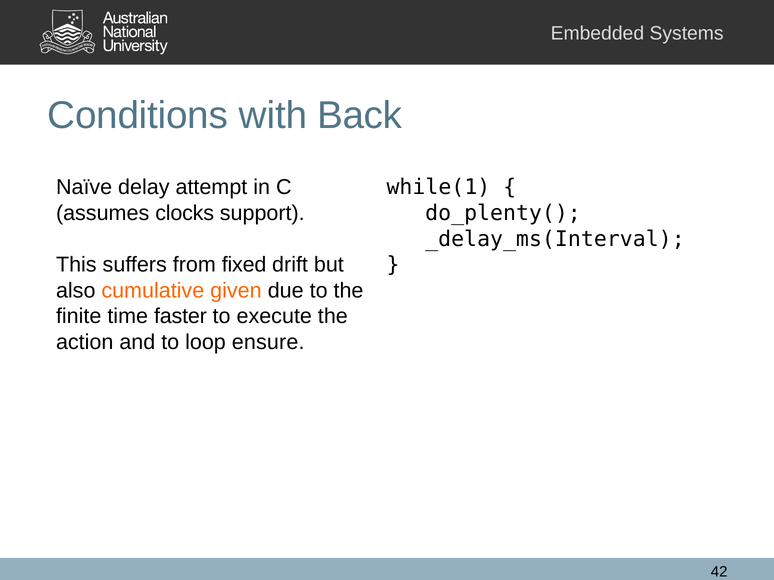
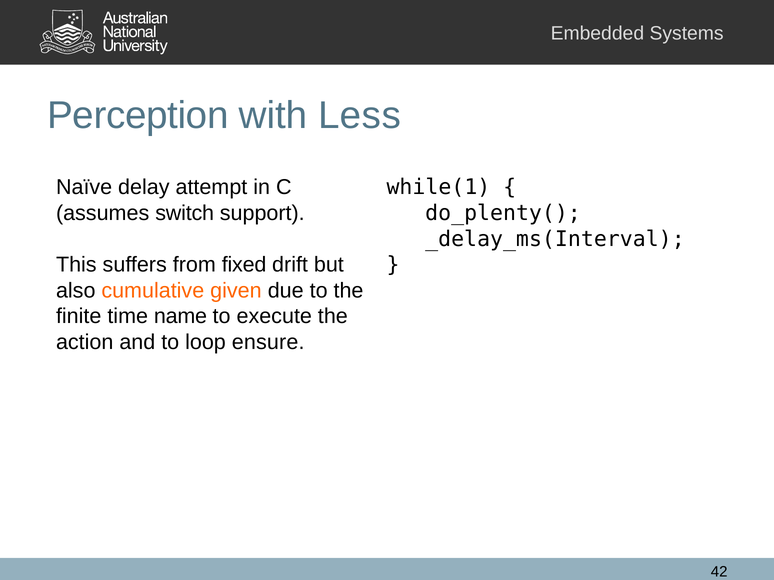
Conditions: Conditions -> Perception (138, 116)
Back: Back -> Less (359, 116)
clocks: clocks -> switch (185, 213)
faster: faster -> name (180, 317)
